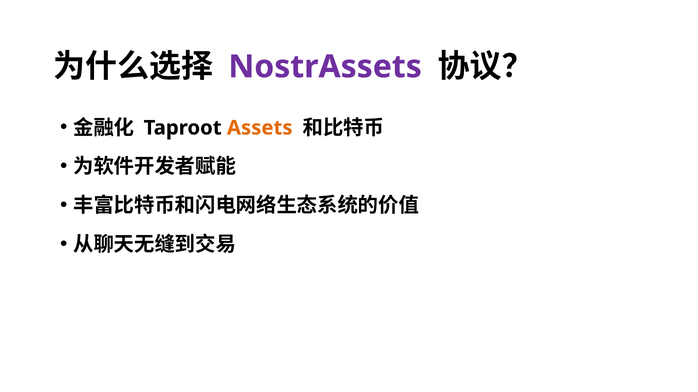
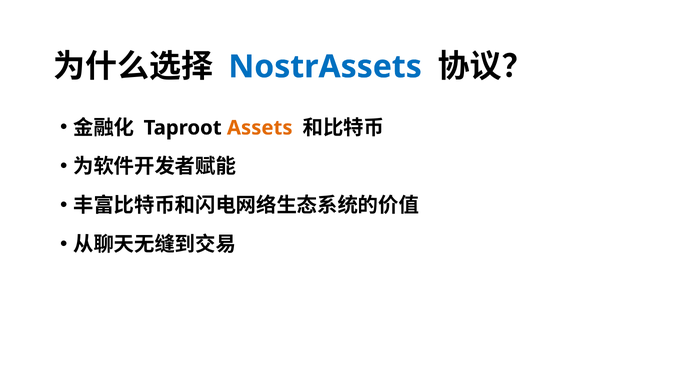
NostrAssets colour: purple -> blue (325, 67)
